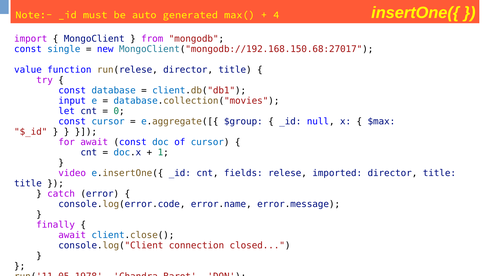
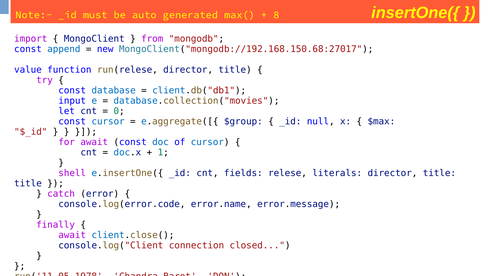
4: 4 -> 8 (276, 15)
single: single -> append (64, 49)
video: video -> shell (72, 173)
imported: imported -> literals (337, 173)
